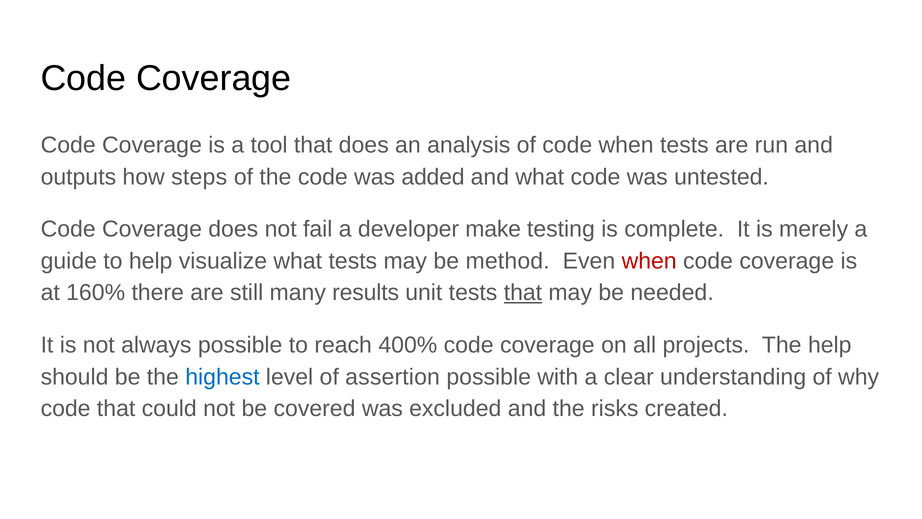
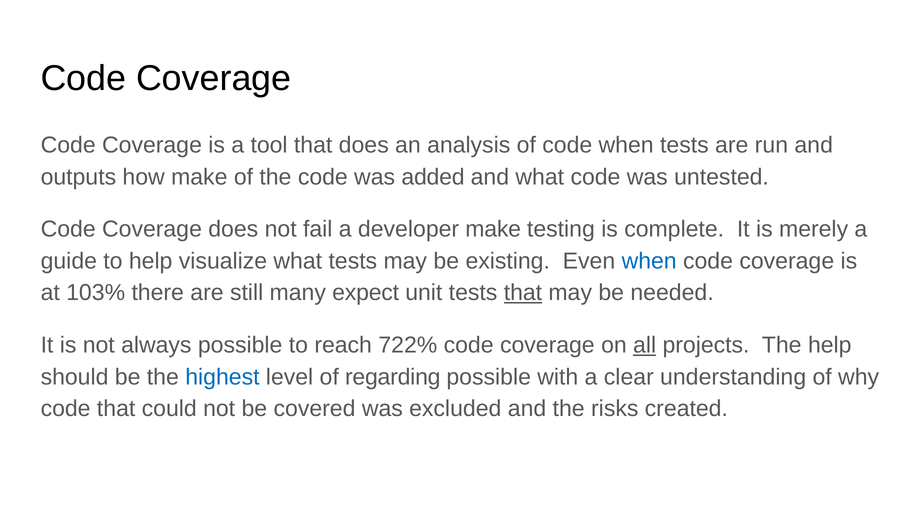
how steps: steps -> make (199, 177)
method: method -> existing (508, 261)
when colour: red -> blue (649, 261)
160%: 160% -> 103% (96, 293)
results: results -> expect (366, 293)
400%: 400% -> 722% (408, 345)
all underline: none -> present (645, 345)
assertion: assertion -> regarding (393, 377)
